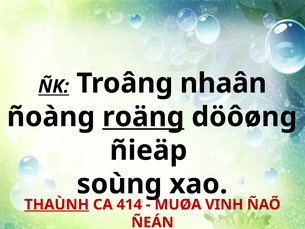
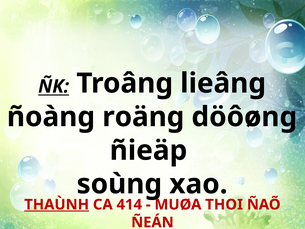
nhaân: nhaân -> lieâng (223, 83)
roäng underline: present -> none (143, 117)
VINH: VINH -> THOI (224, 204)
